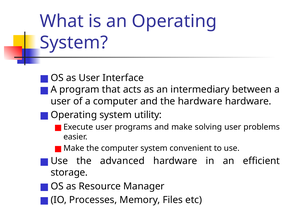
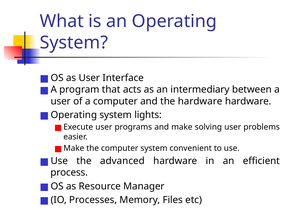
utility: utility -> lights (148, 115)
storage: storage -> process (69, 173)
